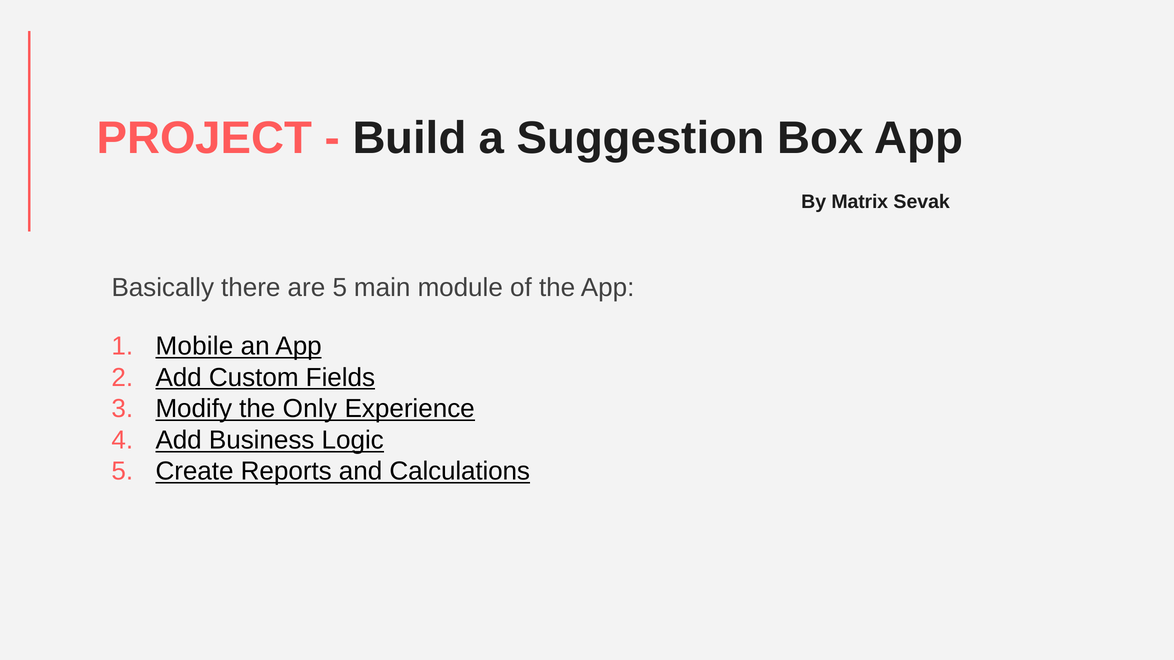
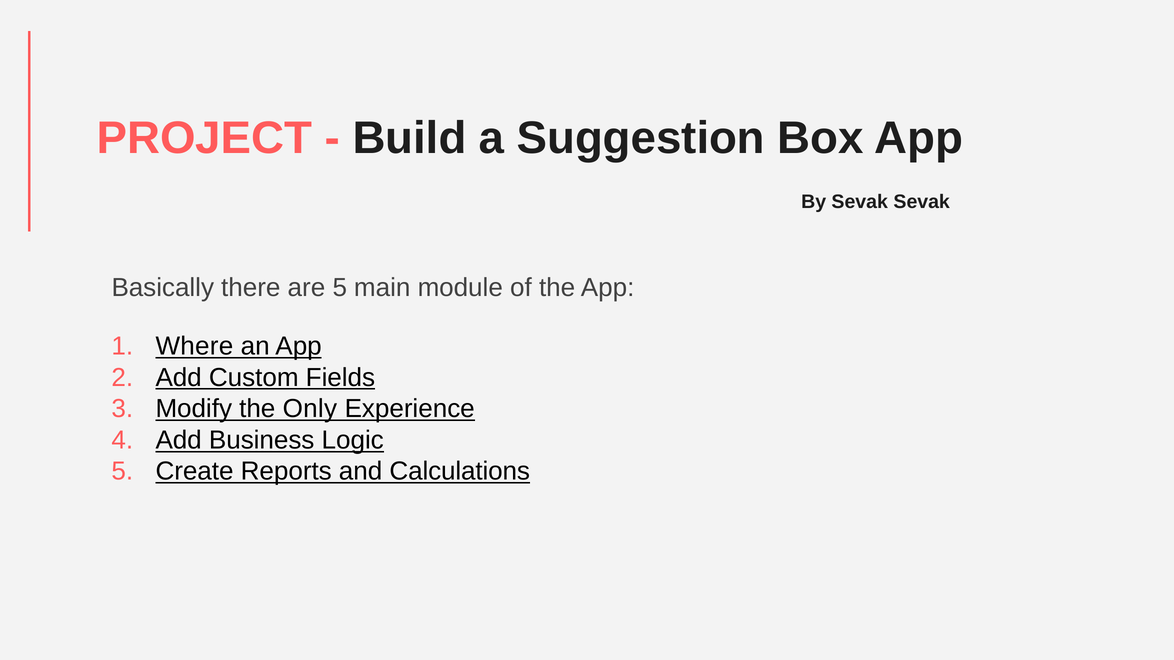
By Matrix: Matrix -> Sevak (860, 202)
Mobile: Mobile -> Where (194, 346)
